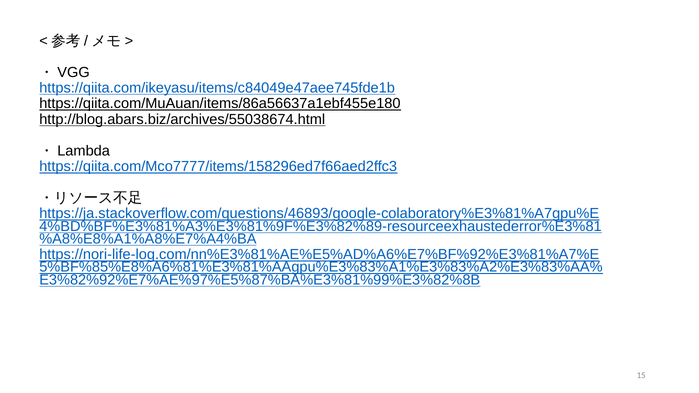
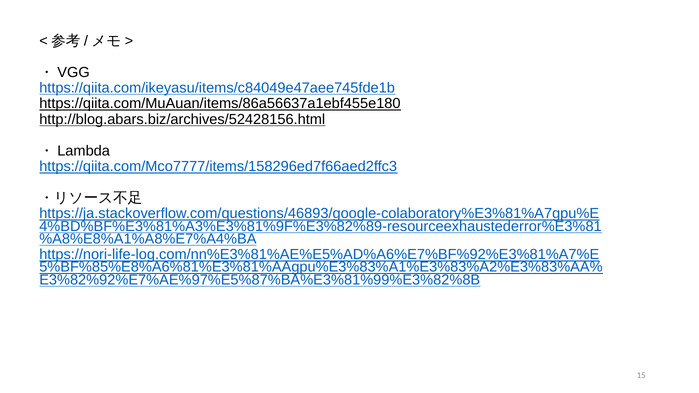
http://blog.abars.biz/archives/55038674.html: http://blog.abars.biz/archives/55038674.html -> http://blog.abars.biz/archives/52428156.html (182, 119)
